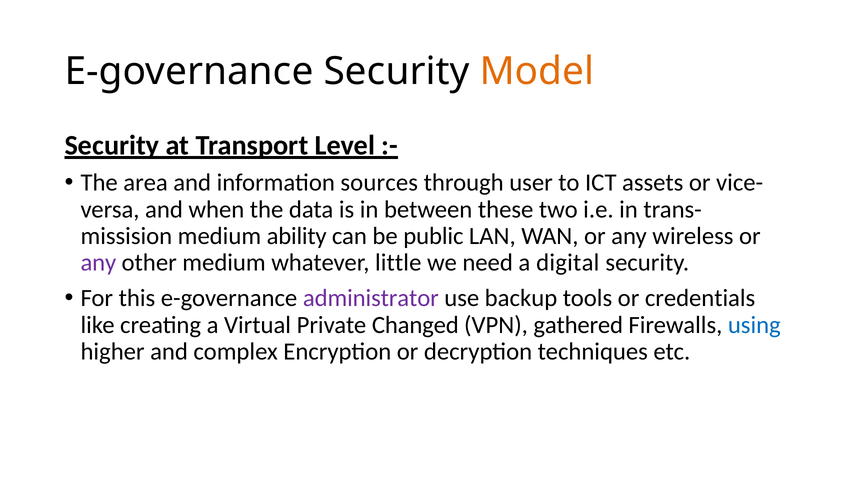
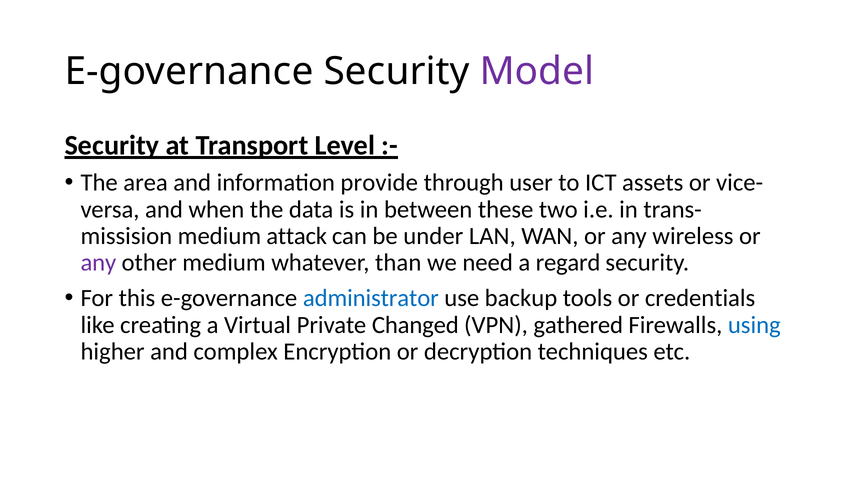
Model colour: orange -> purple (537, 71)
sources: sources -> provide (379, 183)
ability: ability -> attack (297, 236)
public: public -> under (433, 236)
little: little -> than (398, 263)
digital: digital -> regard (568, 263)
administrator colour: purple -> blue (371, 298)
